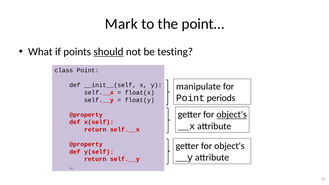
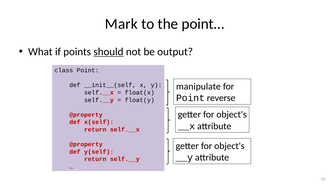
testing: testing -> output (175, 52)
periods: periods -> reverse (221, 98)
object's underline: present -> none (232, 115)
